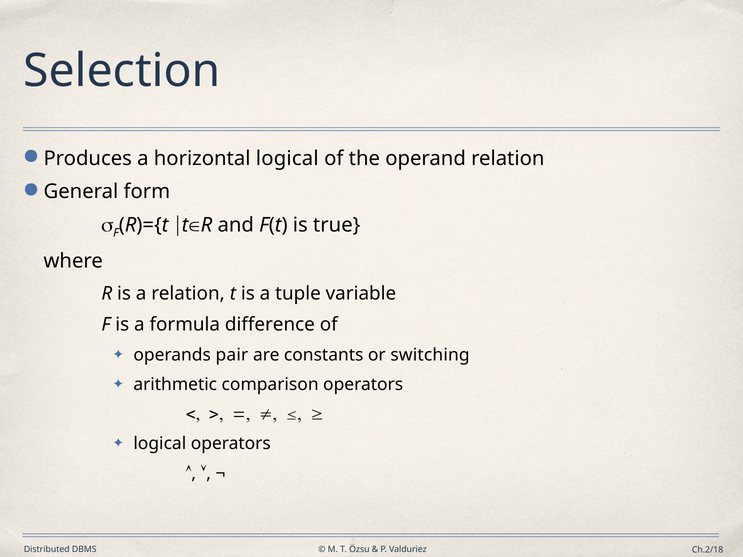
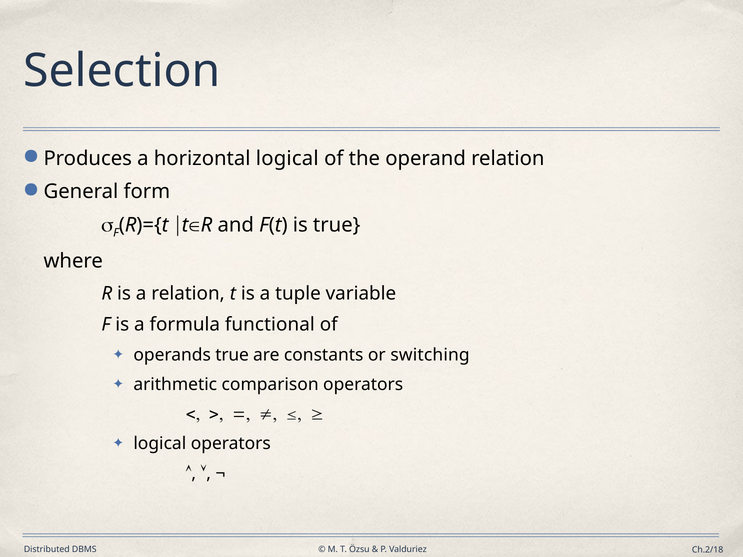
difference: difference -> functional (270, 325)
operands pair: pair -> true (232, 355)
